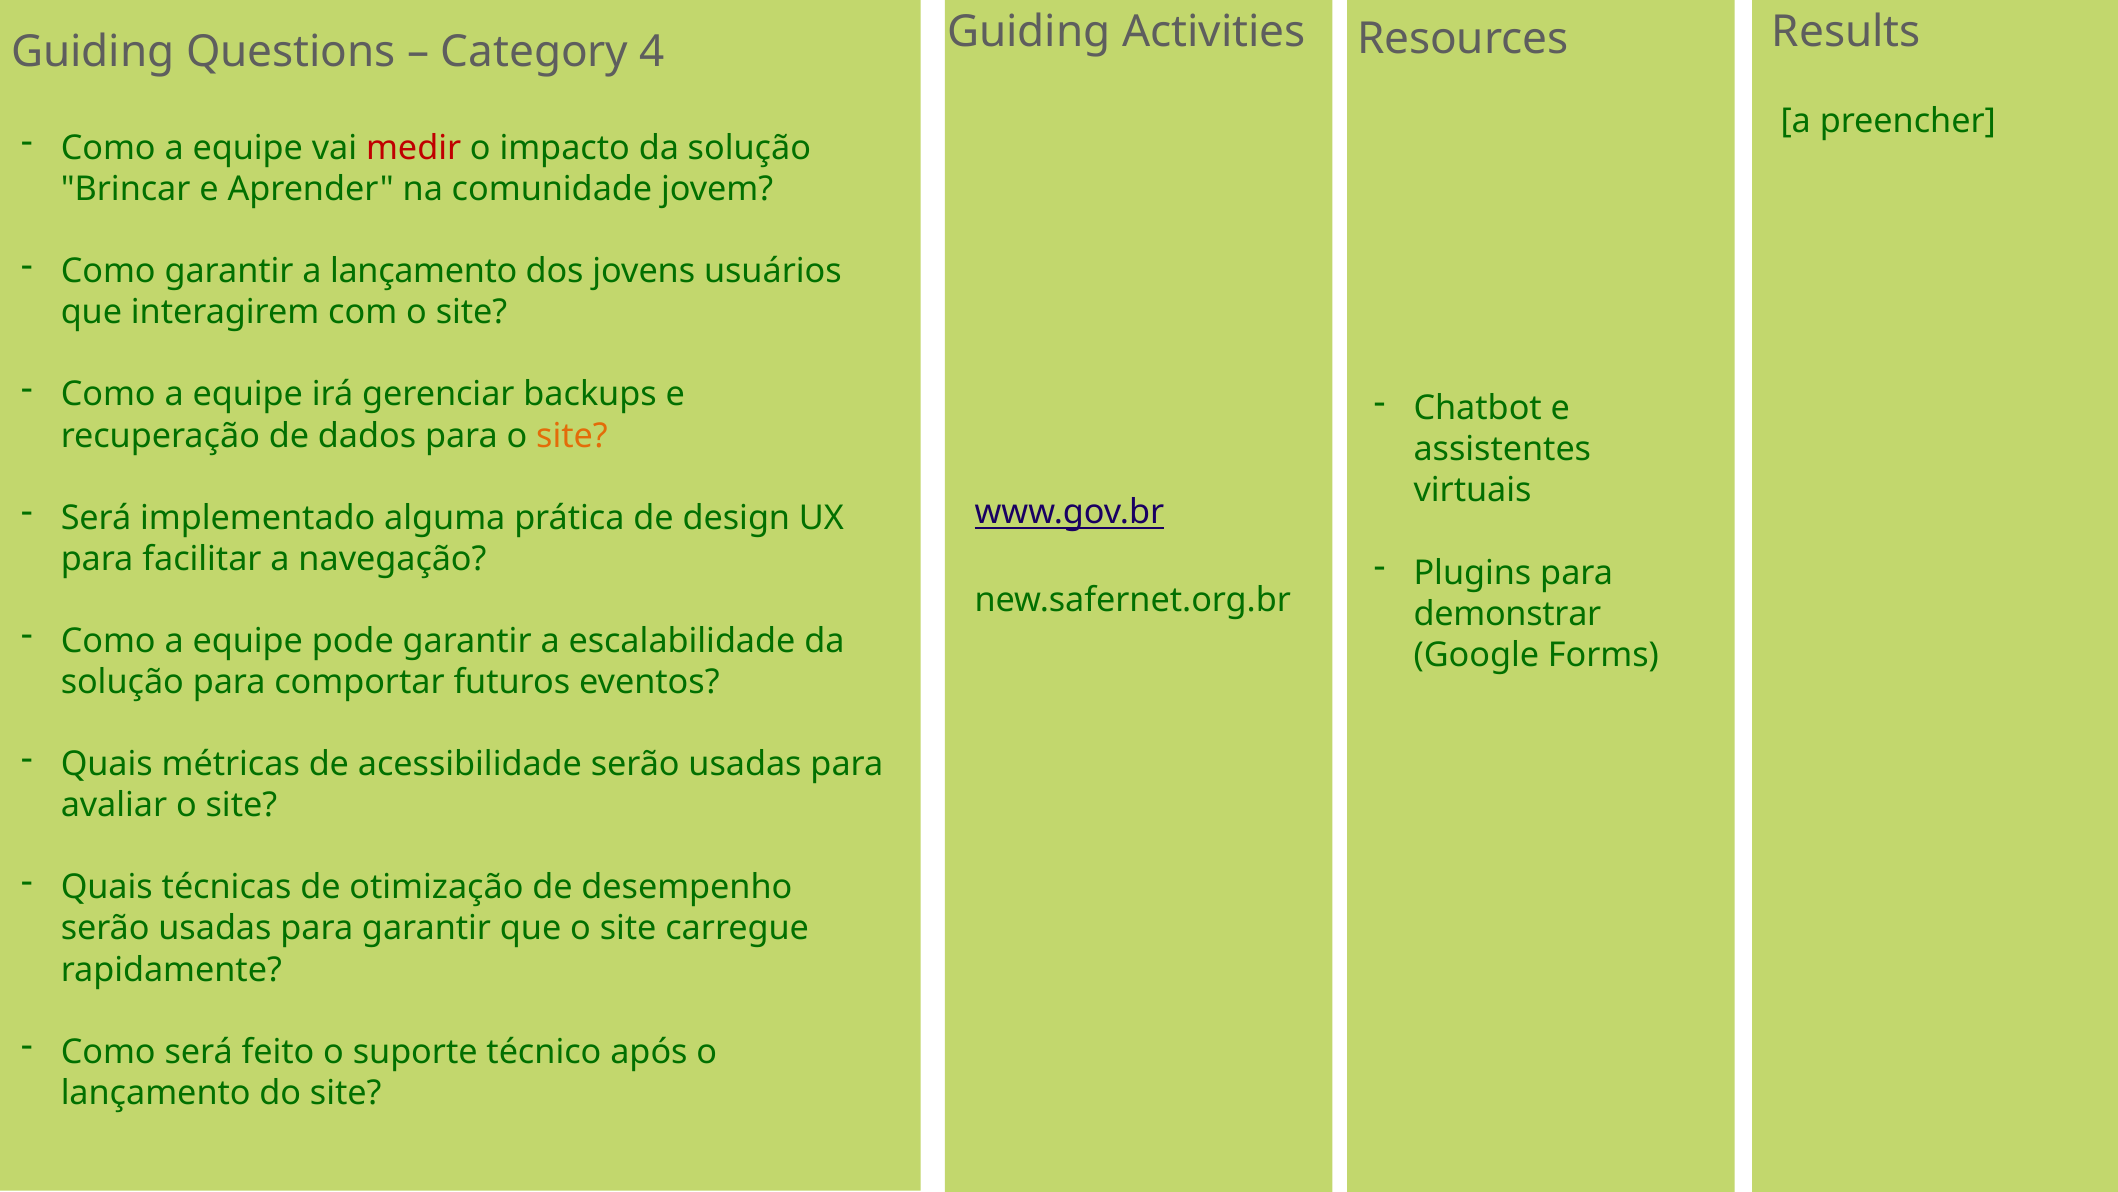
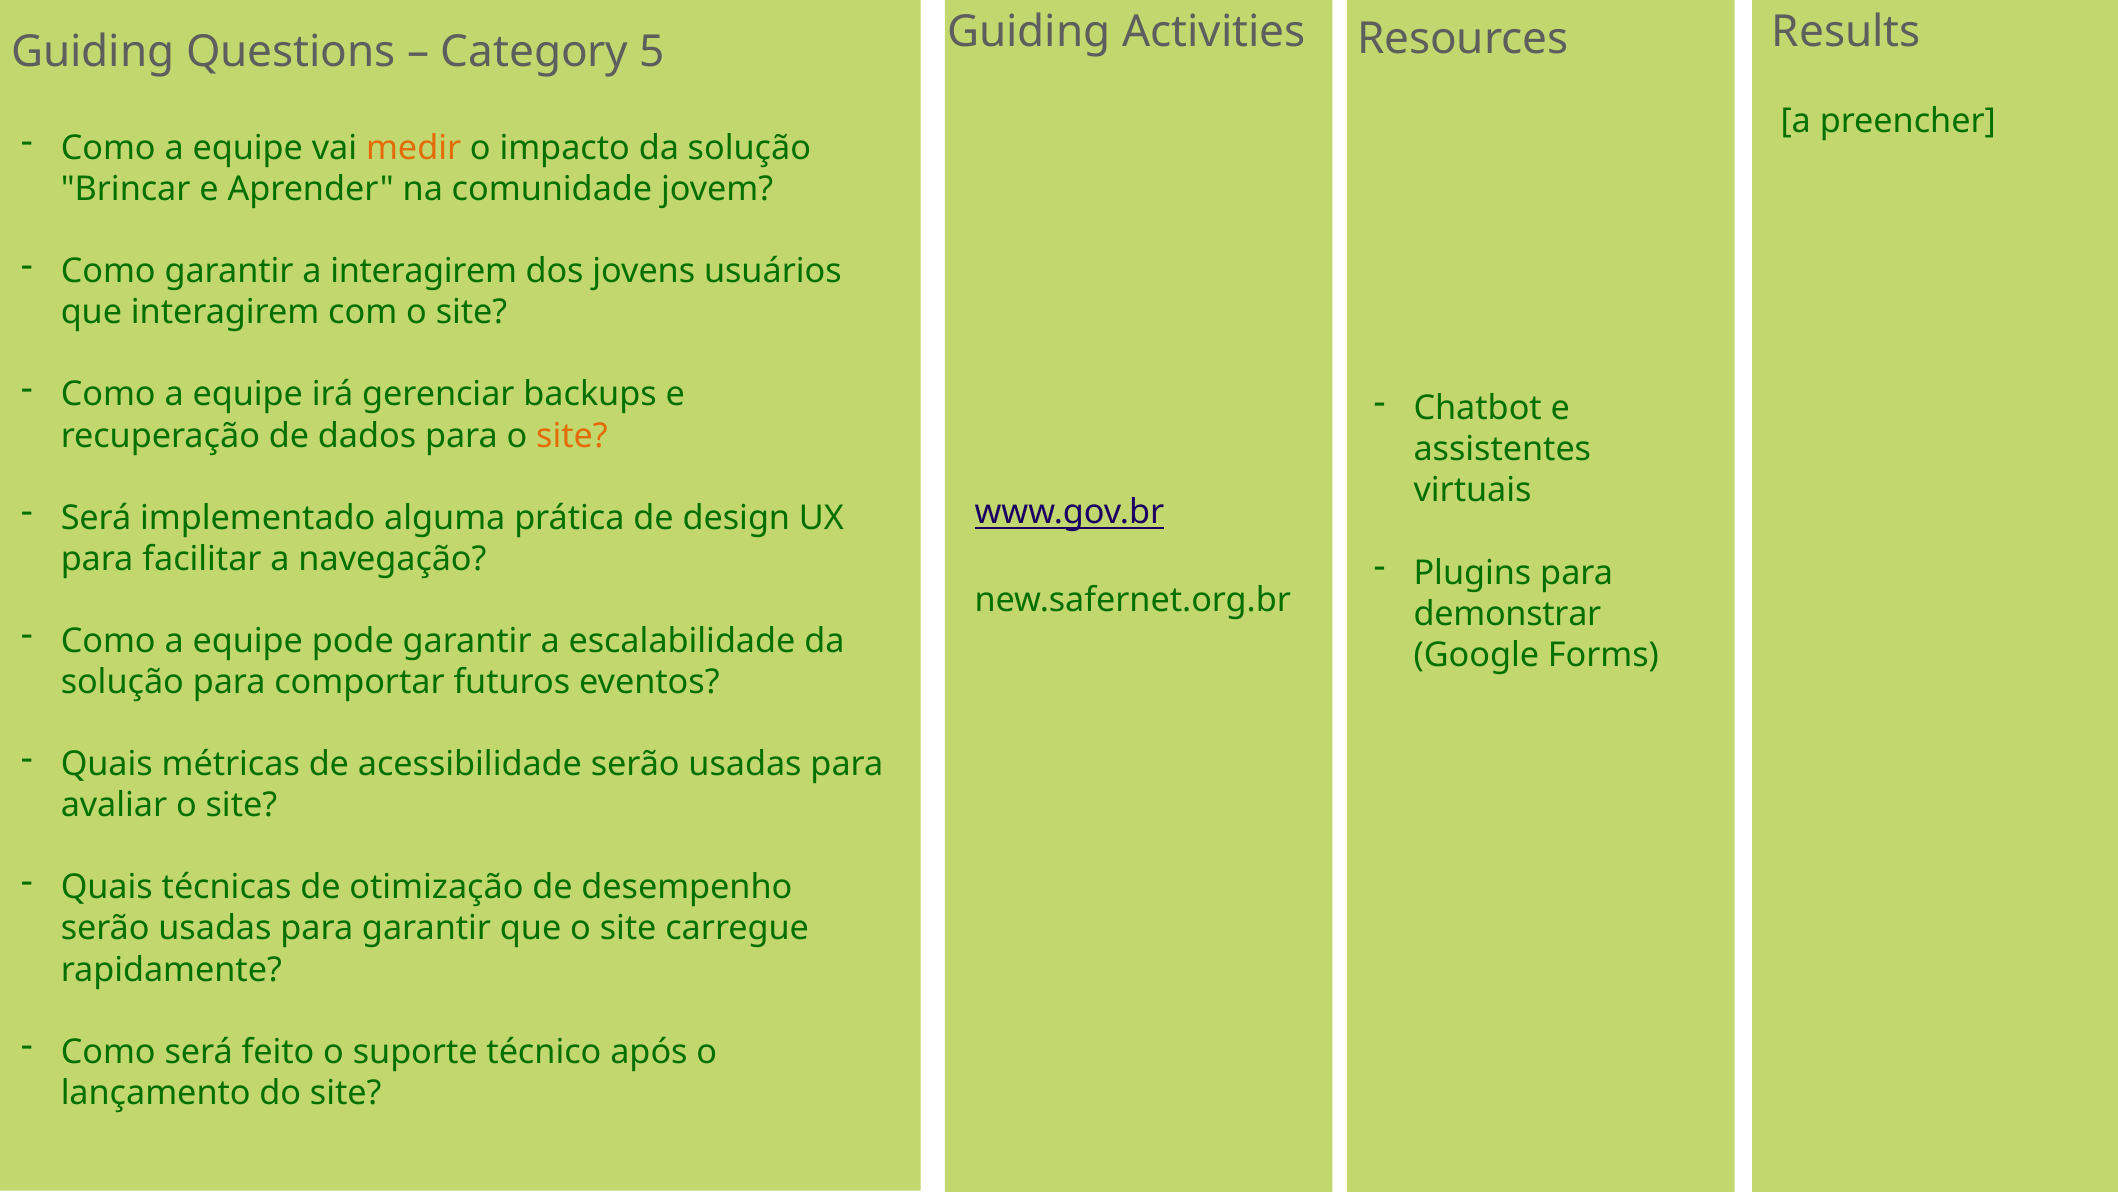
4: 4 -> 5 (652, 52)
medir colour: red -> orange (414, 148)
a lançamento: lançamento -> interagirem (424, 271)
